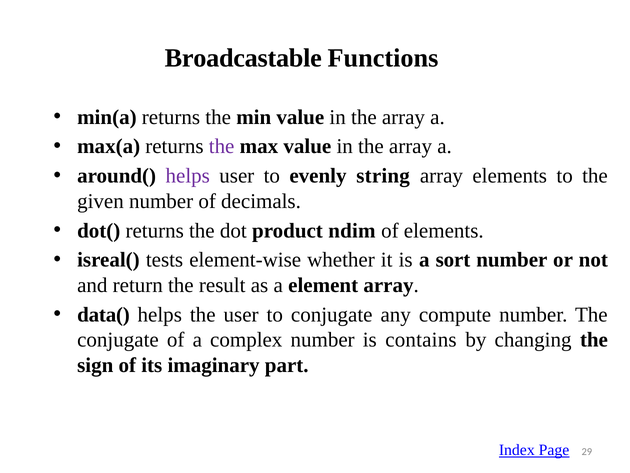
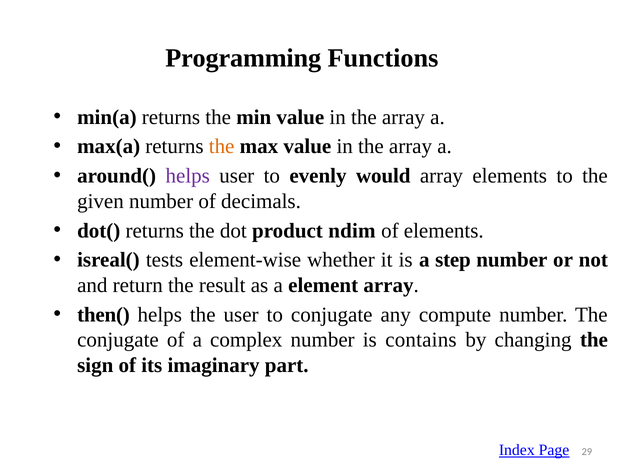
Broadcastable: Broadcastable -> Programming (243, 58)
the colour: purple -> orange (222, 146)
string: string -> would (383, 176)
sort: sort -> step (453, 260)
data(: data( -> then( (104, 314)
